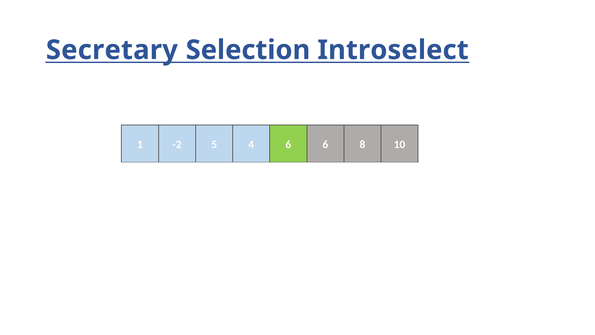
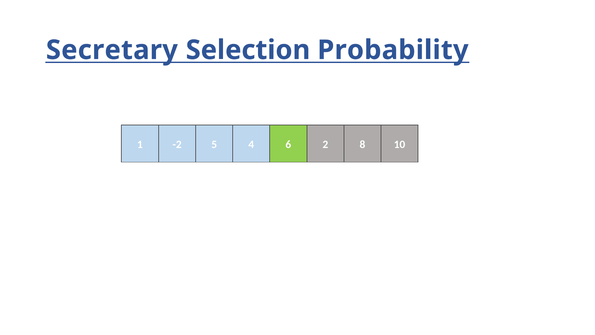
Introselect: Introselect -> Probability (393, 50)
6 6: 6 -> 2 (325, 144)
